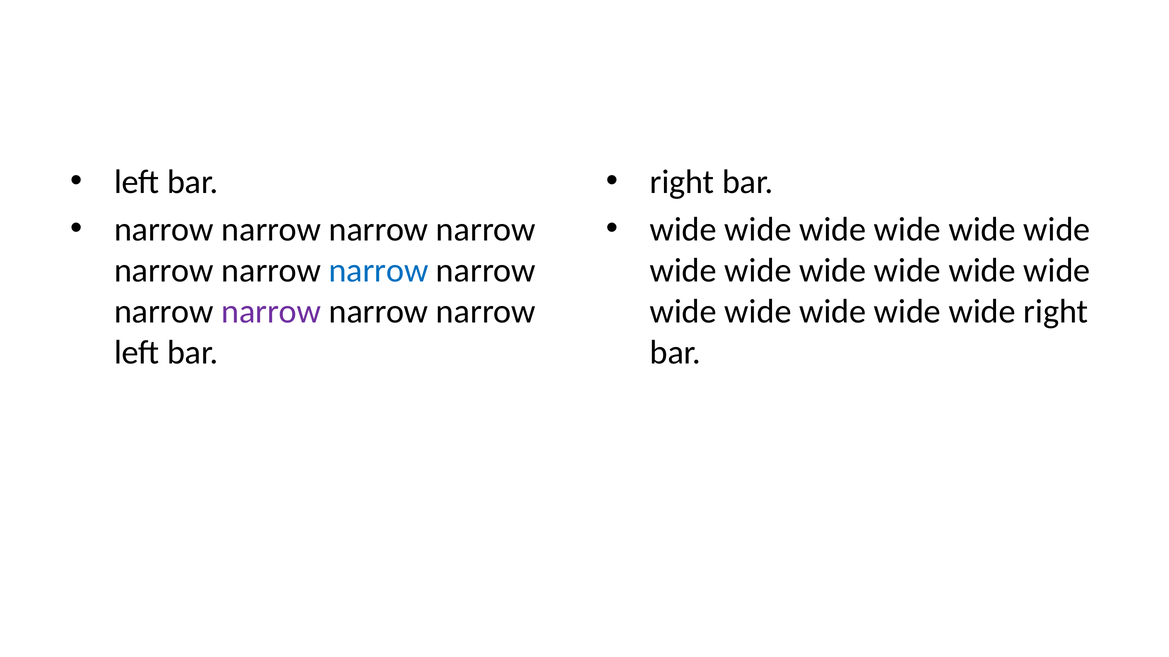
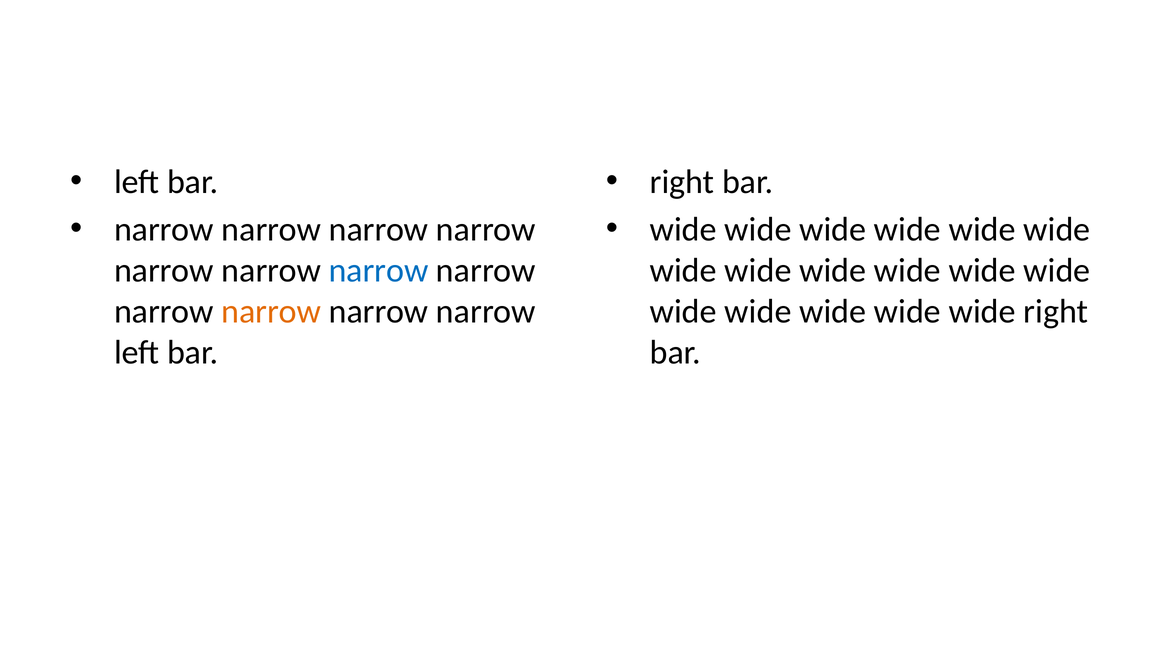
narrow colour: purple -> orange (271, 312)
